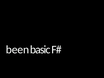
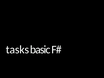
been: been -> tasks (17, 50)
